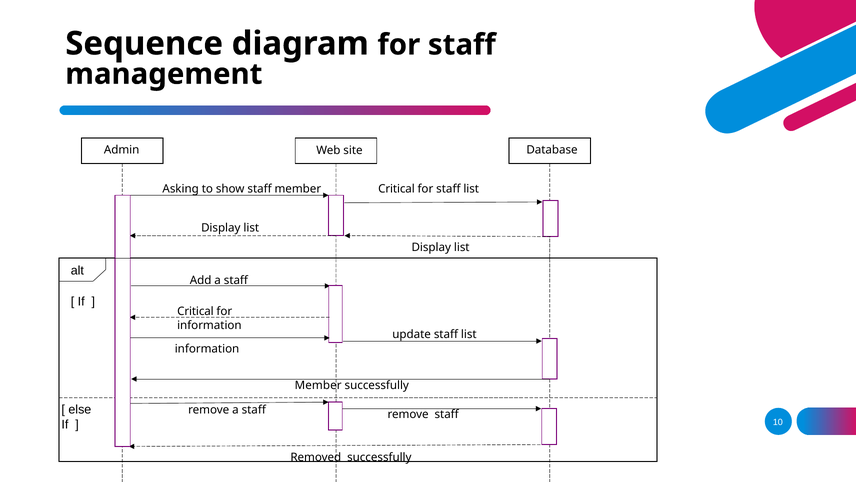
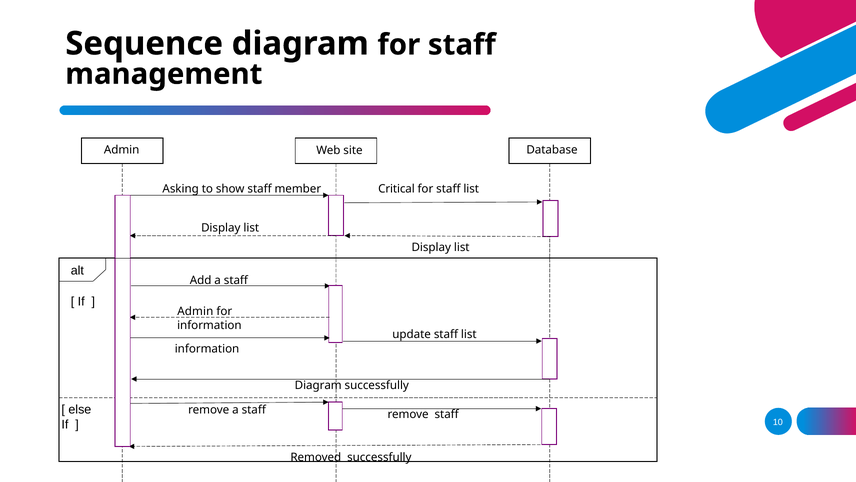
Critical: Critical -> Admin (195, 311)
Member: Member -> Diagram (318, 385)
